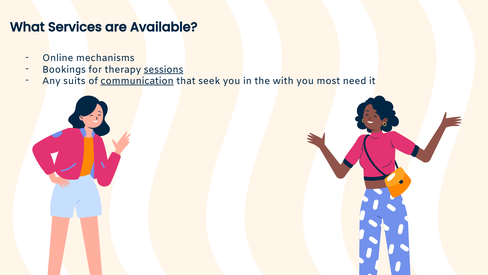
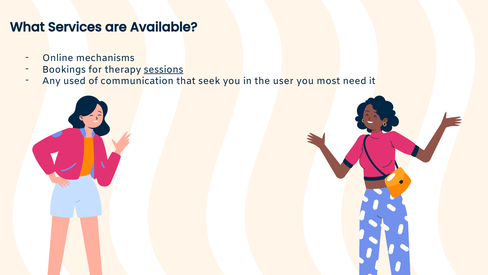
suits: suits -> used (74, 81)
communication underline: present -> none (137, 81)
with: with -> user (283, 81)
